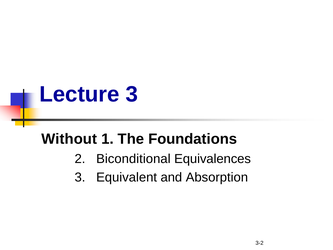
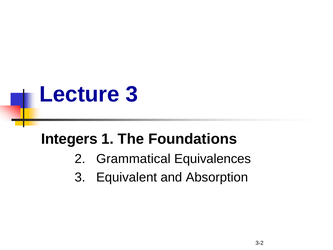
Without: Without -> Integers (69, 139)
Biconditional: Biconditional -> Grammatical (133, 159)
